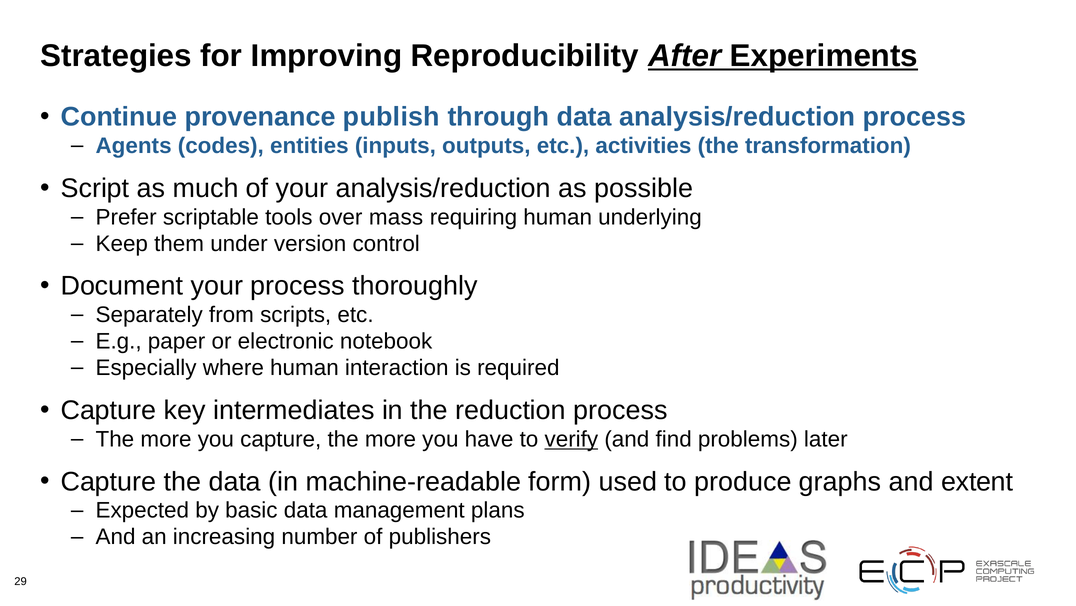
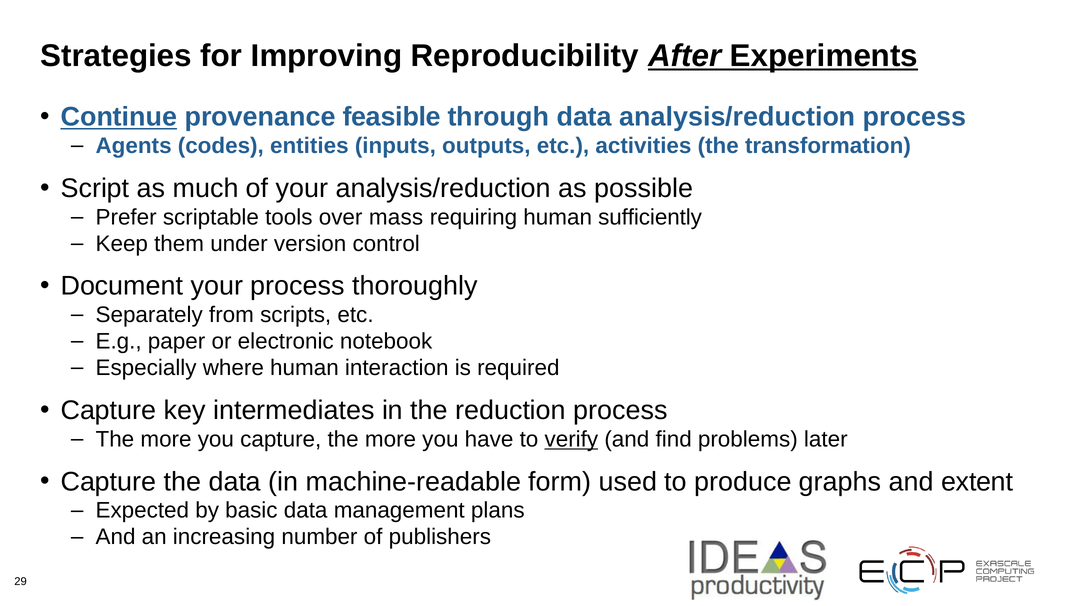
Continue underline: none -> present (119, 117)
publish: publish -> feasible (392, 117)
underlying: underlying -> sufficiently (650, 217)
